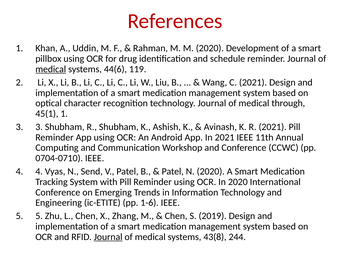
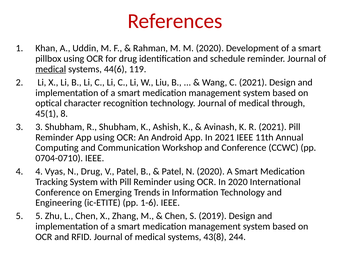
45(1 1: 1 -> 8 (64, 114)
N Send: Send -> Drug (92, 171)
Journal underline: present -> none (108, 237)
